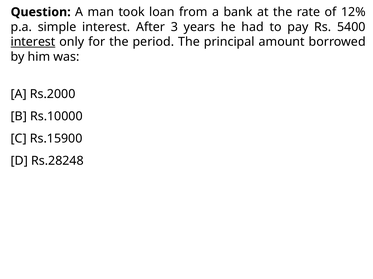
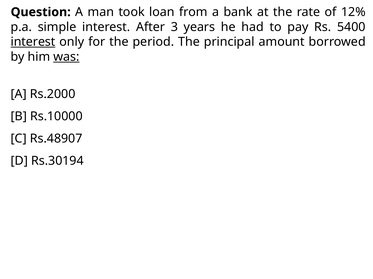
was underline: none -> present (66, 57)
Rs.15900: Rs.15900 -> Rs.48907 (56, 139)
Rs.28248: Rs.28248 -> Rs.30194 (57, 161)
